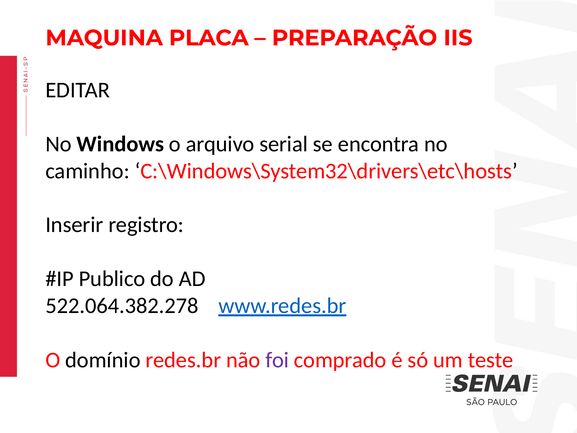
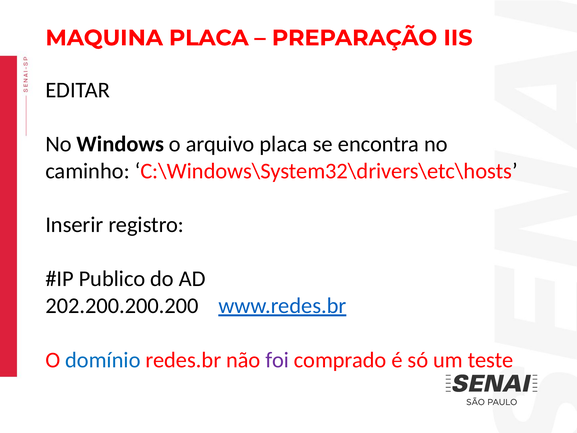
arquivo serial: serial -> placa (284, 144)
522.064.382.278: 522.064.382.278 -> 202.200.200.200 (122, 306)
domínio colour: black -> blue (103, 360)
